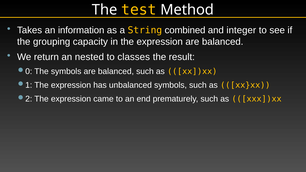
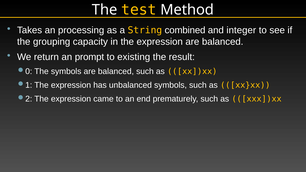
information: information -> processing (81, 30)
nested: nested -> prompt (89, 57)
classes: classes -> existing (134, 57)
